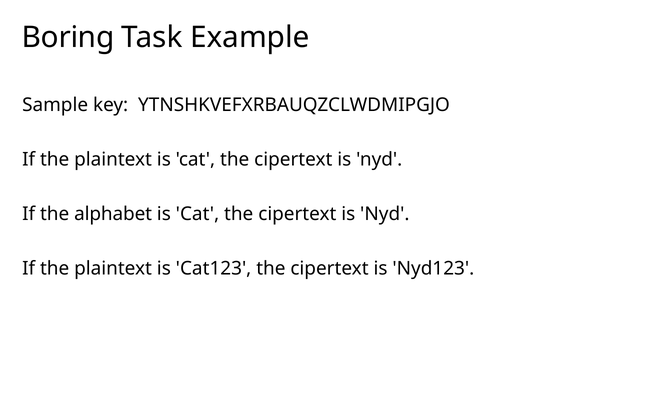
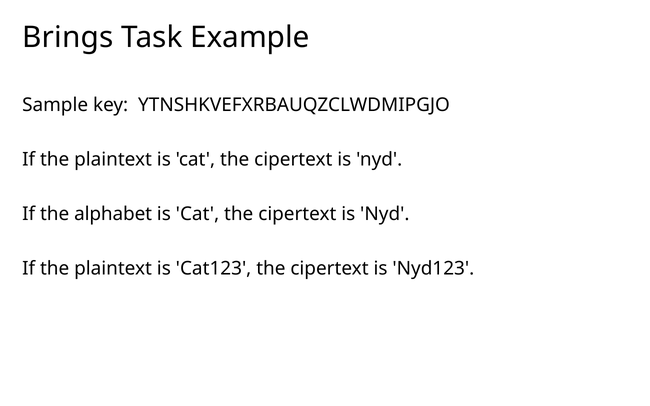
Boring: Boring -> Brings (68, 38)
